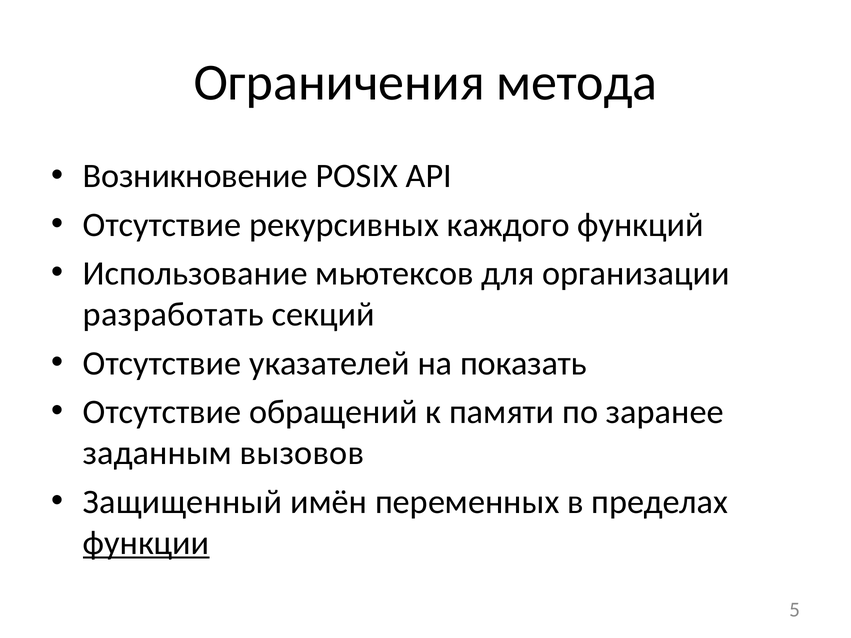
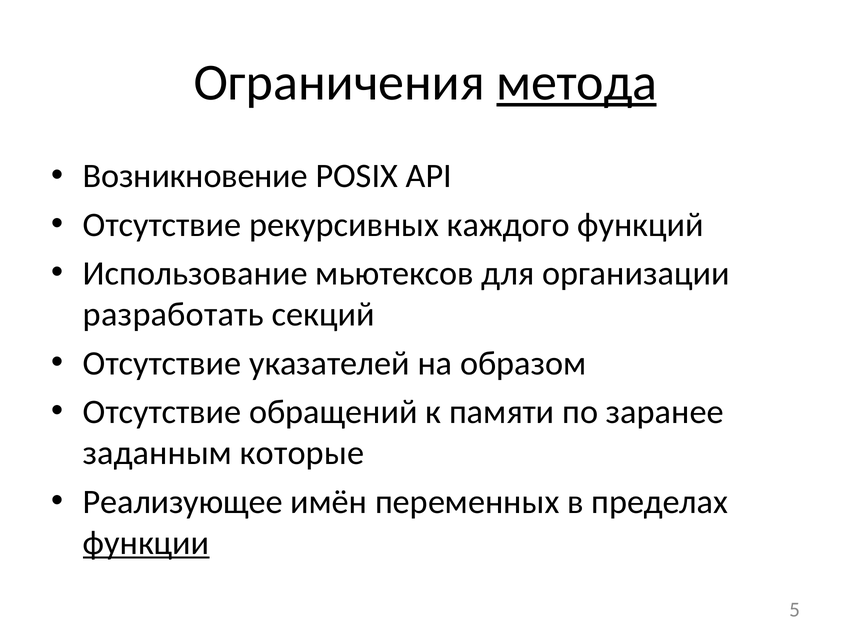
метода underline: none -> present (577, 82)
показать: показать -> образом (523, 363)
вызовов: вызовов -> которые (302, 453)
Защищенный: Защищенный -> Реализующее (183, 502)
